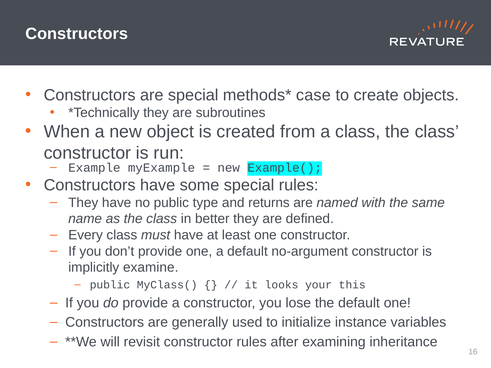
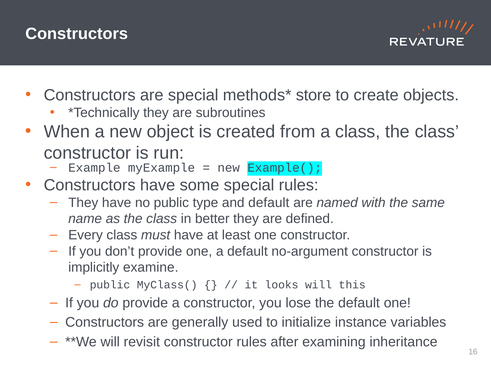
case: case -> store (314, 95)
and returns: returns -> default (269, 203)
looks your: your -> will (319, 285)
